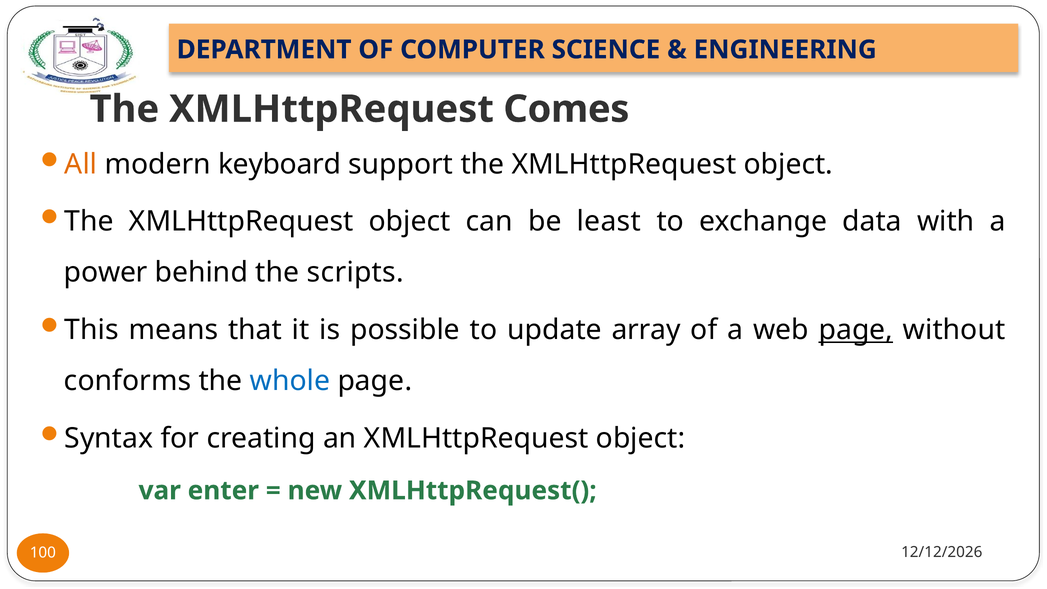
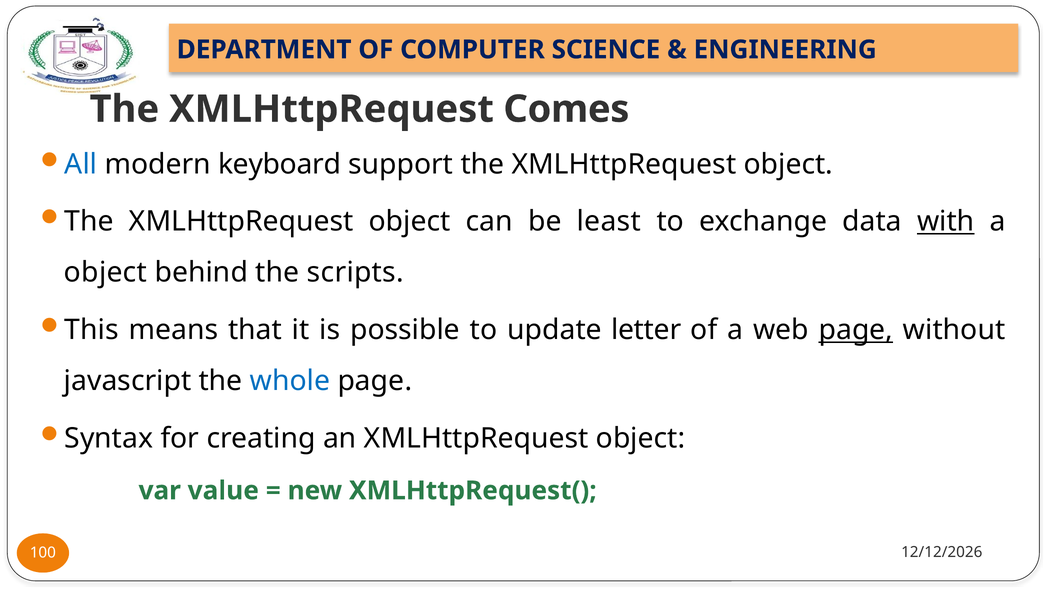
All colour: orange -> blue (81, 164)
with underline: none -> present (946, 222)
power: power -> object (106, 273)
array: array -> letter (646, 330)
conforms: conforms -> javascript (128, 381)
enter: enter -> value (223, 491)
